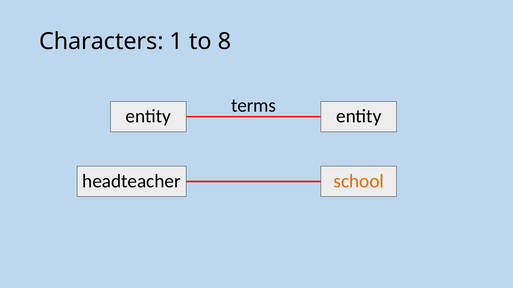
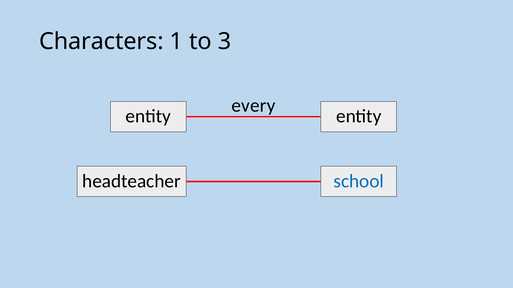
8: 8 -> 3 (225, 41)
terms: terms -> every (253, 106)
school colour: orange -> blue (359, 181)
